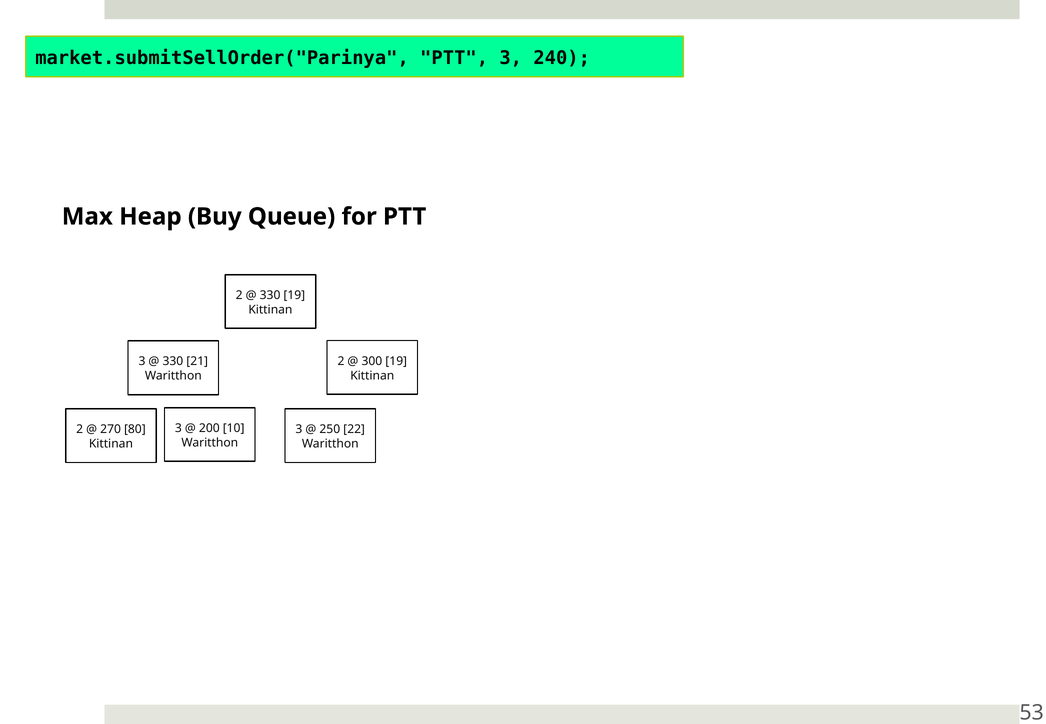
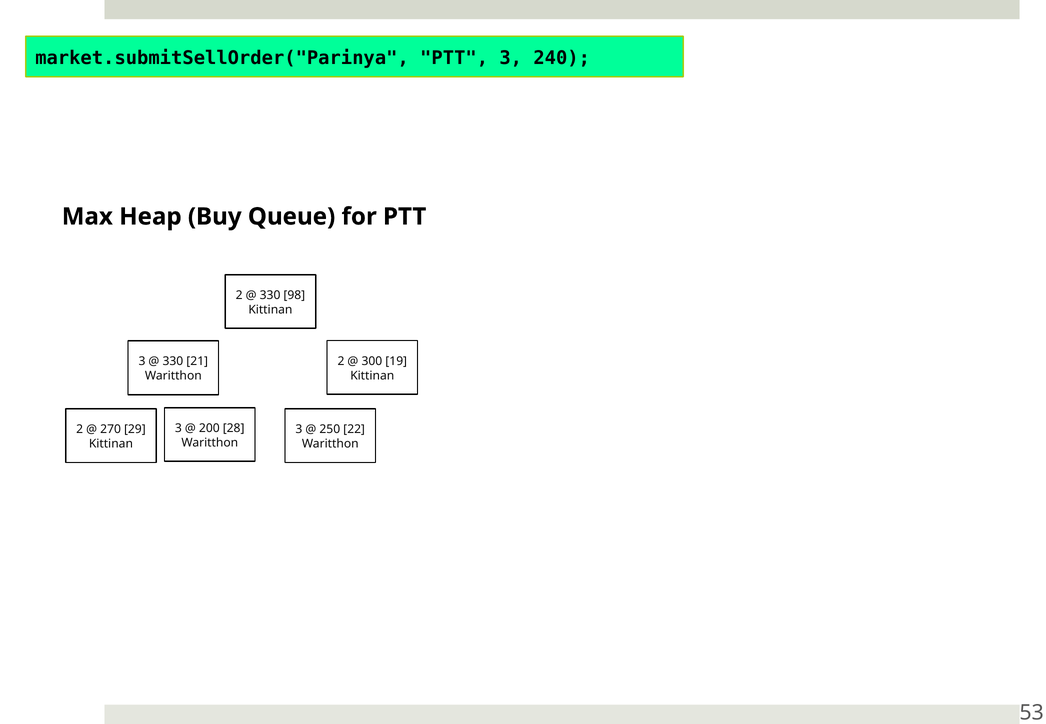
330 19: 19 -> 98 (294, 295)
10: 10 -> 28 (234, 428)
80: 80 -> 29 (135, 429)
